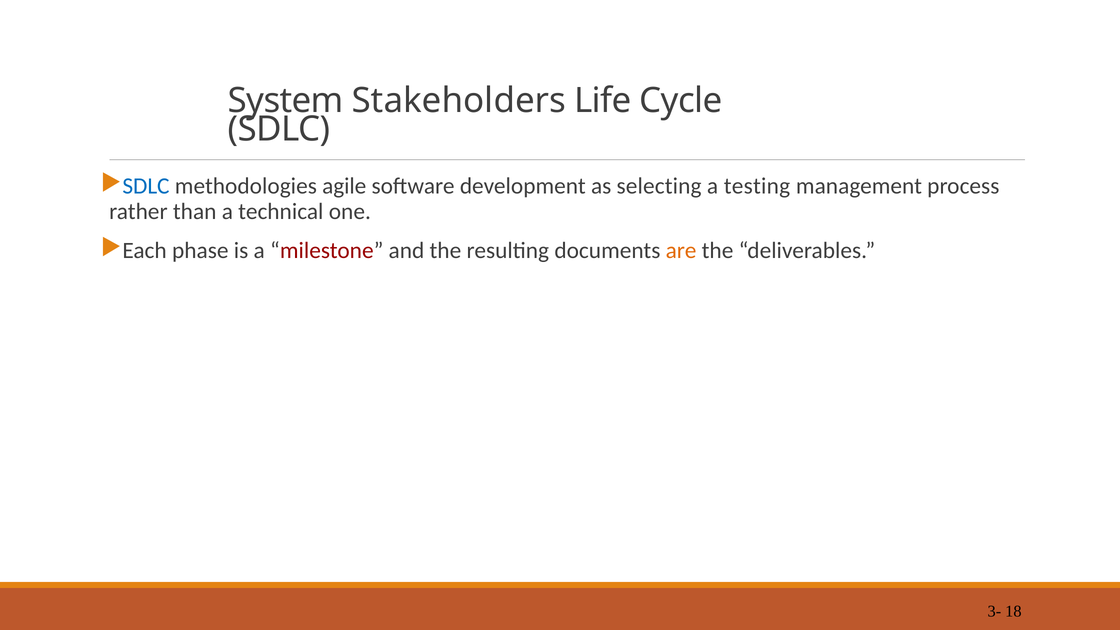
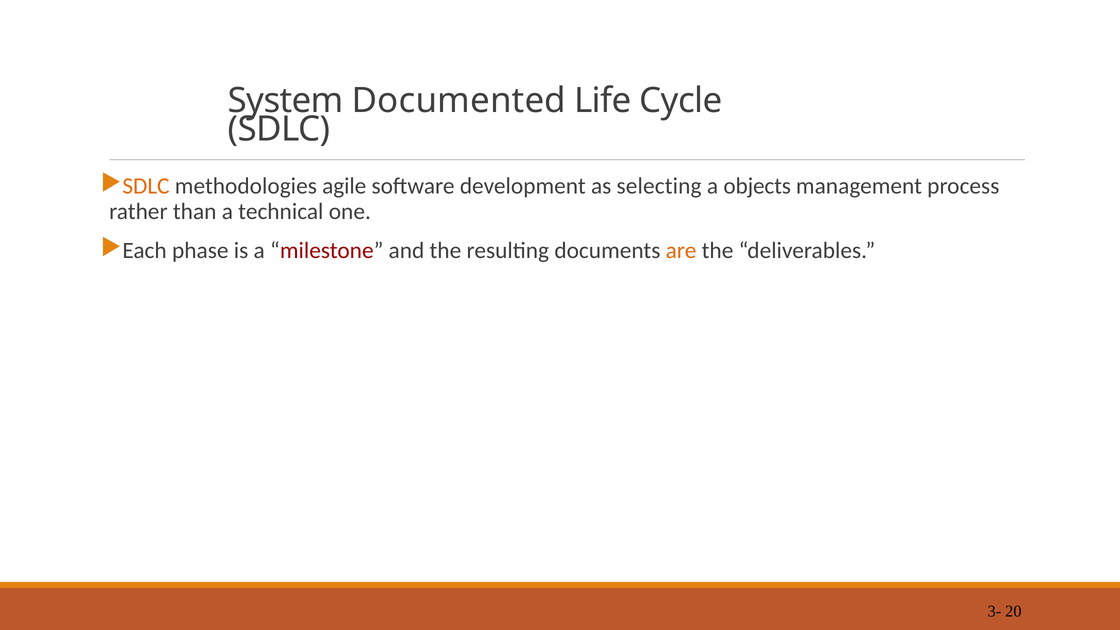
Stakeholders: Stakeholders -> Documented (459, 101)
SDLC colour: blue -> orange (146, 186)
testing: testing -> objects (757, 186)
18: 18 -> 20 (1013, 611)
